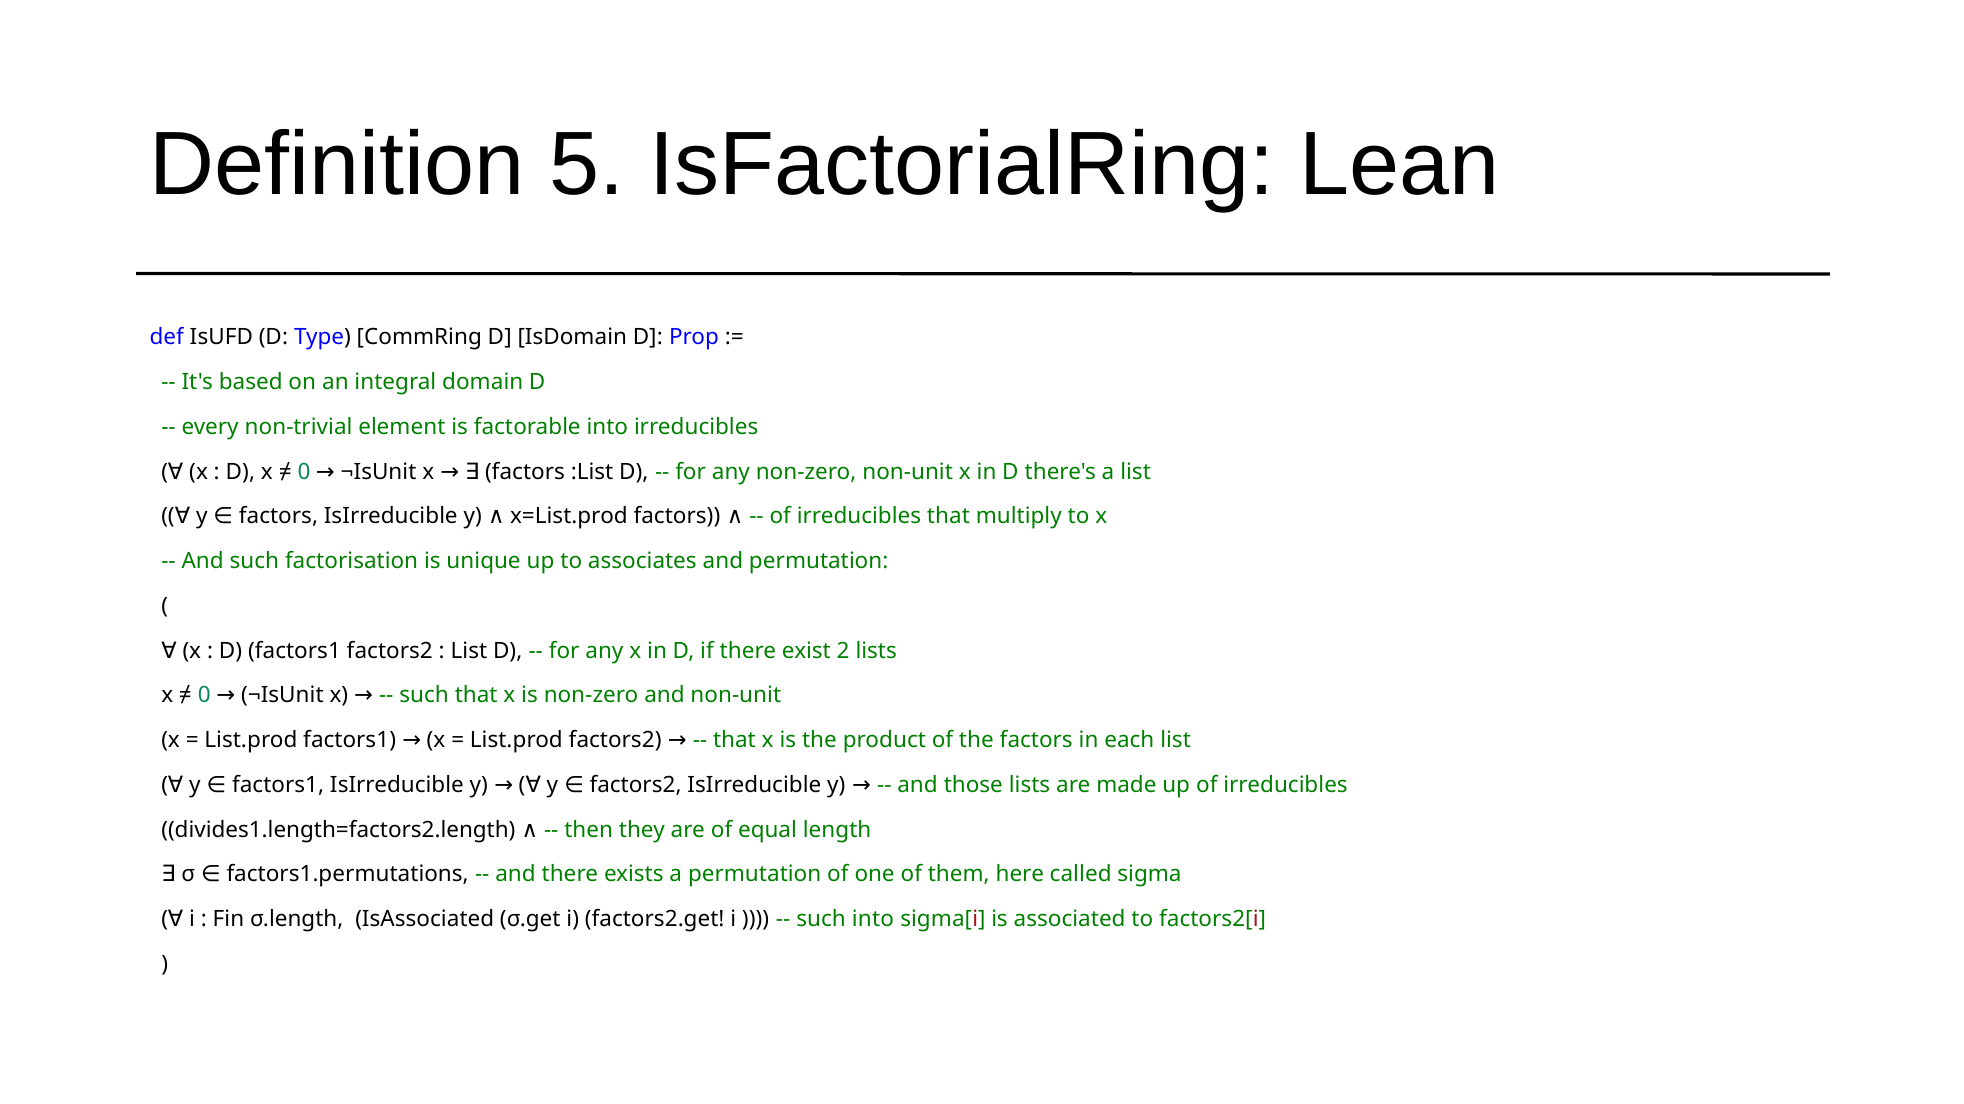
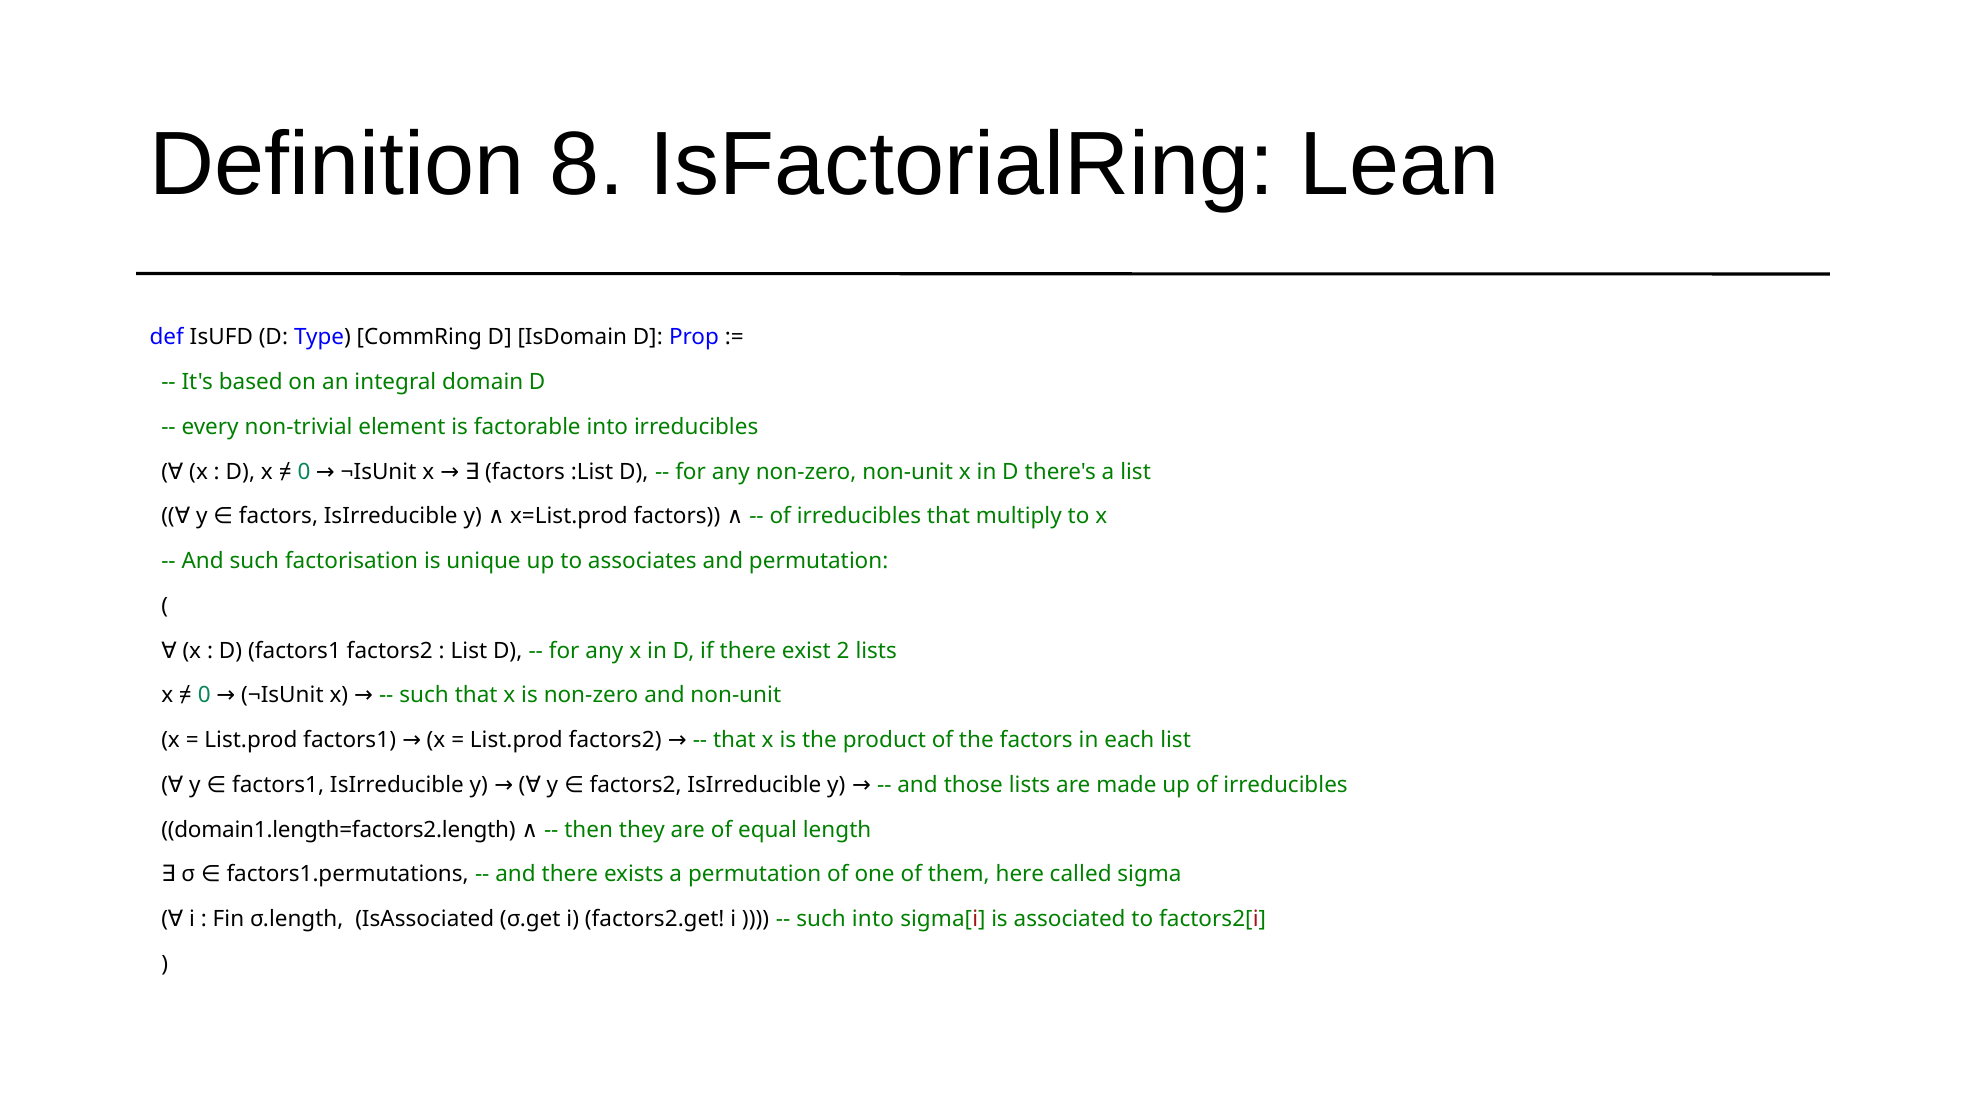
5: 5 -> 8 (587, 165)
divides1.length=factors2.length: divides1.length=factors2.length -> domain1.length=factors2.length (338, 830)
